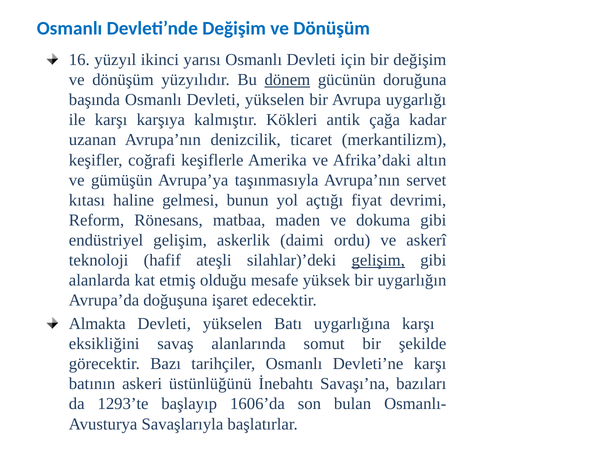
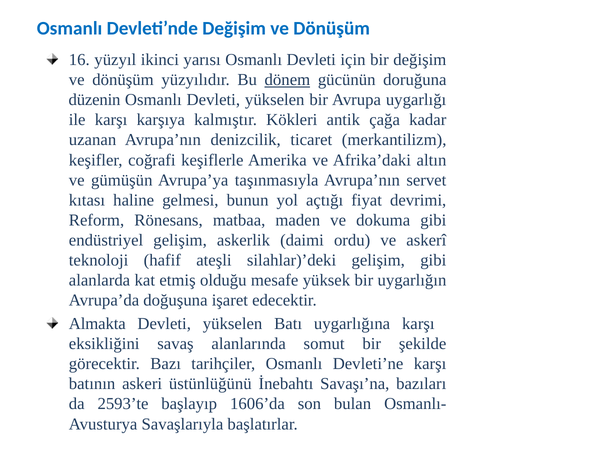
başında: başında -> düzenin (95, 100)
gelişim underline: present -> none (378, 261)
1293’te: 1293’te -> 2593’te (123, 404)
